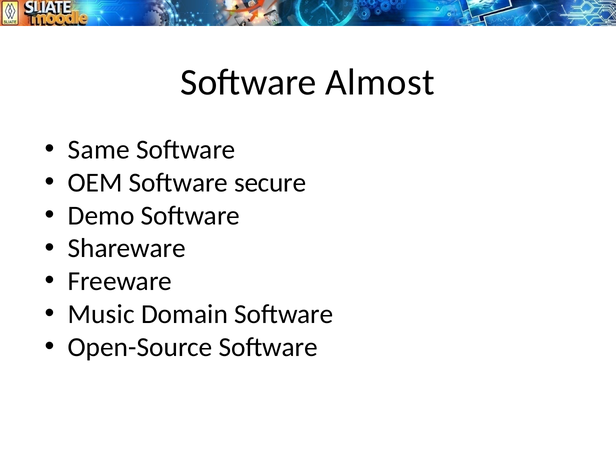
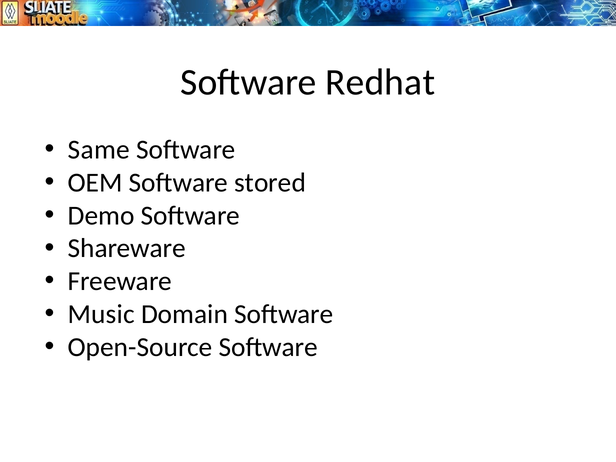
Almost: Almost -> Redhat (380, 82)
secure: secure -> stored (270, 183)
